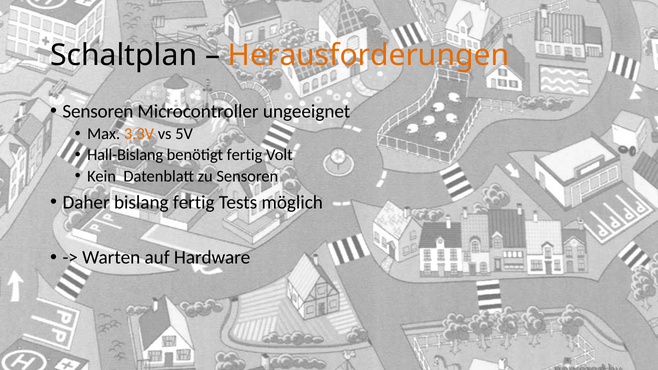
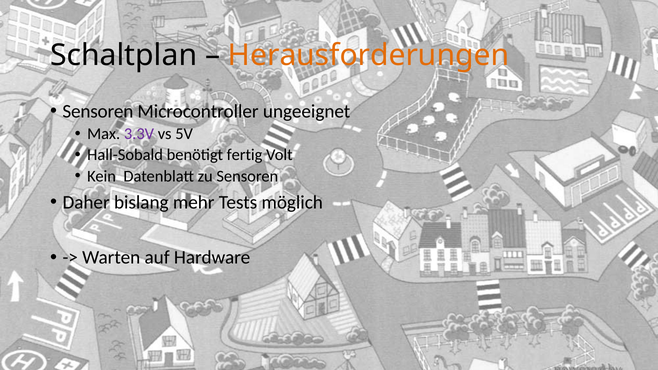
3.3V colour: orange -> purple (139, 134)
Hall-Bislang: Hall-Bislang -> Hall-Sobald (125, 155)
bislang fertig: fertig -> mehr (194, 202)
